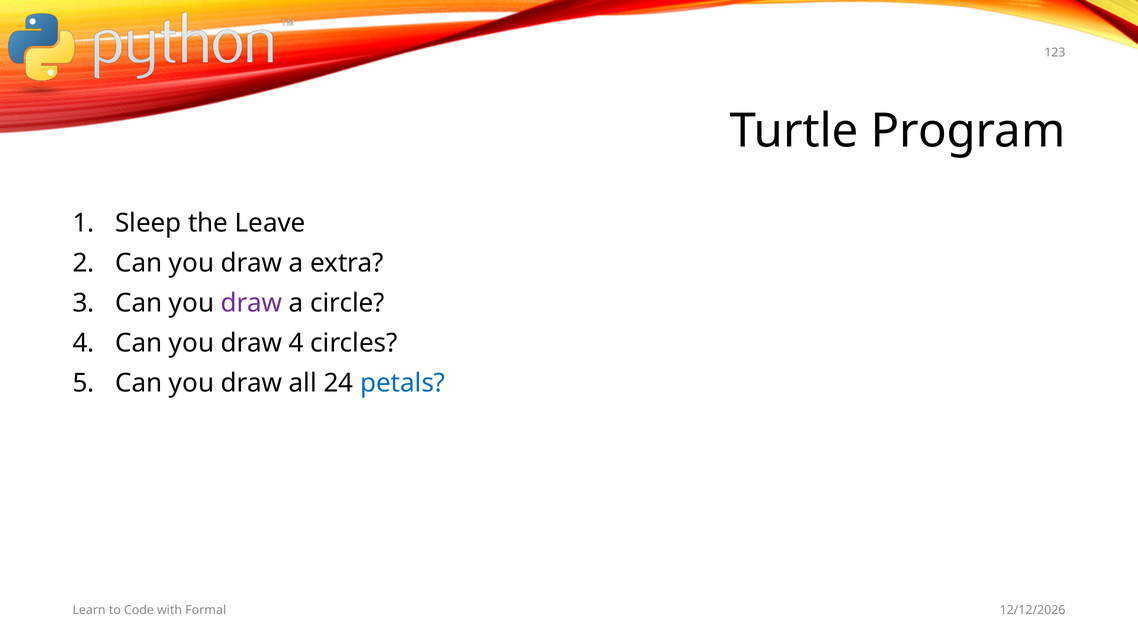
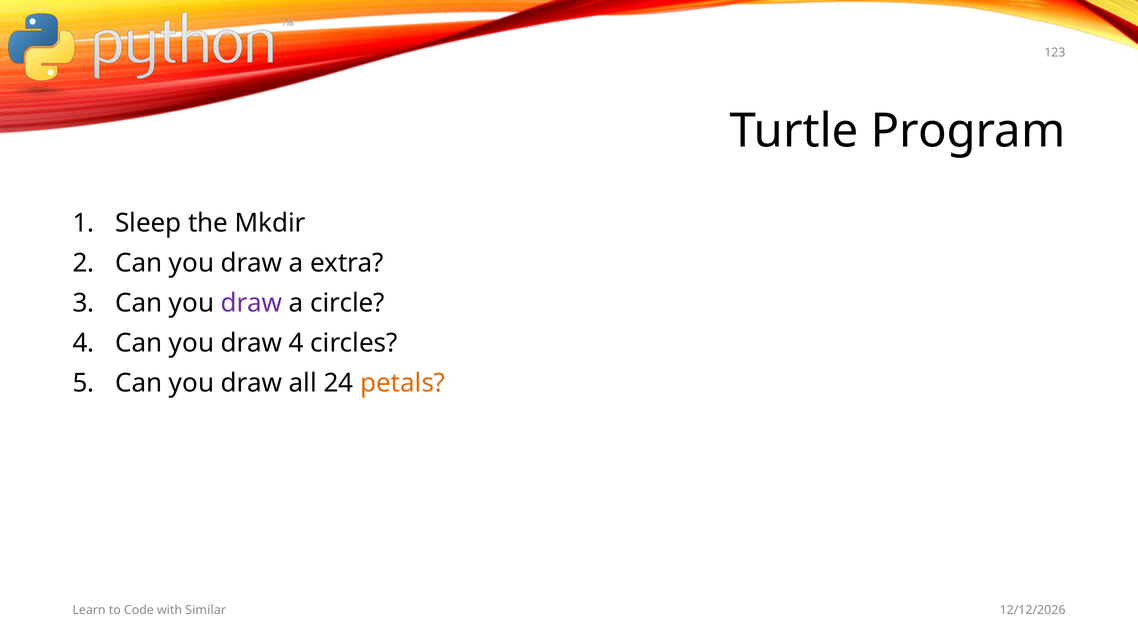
Leave: Leave -> Mkdir (270, 223)
petals colour: blue -> orange (403, 383)
Formal: Formal -> Similar (206, 610)
